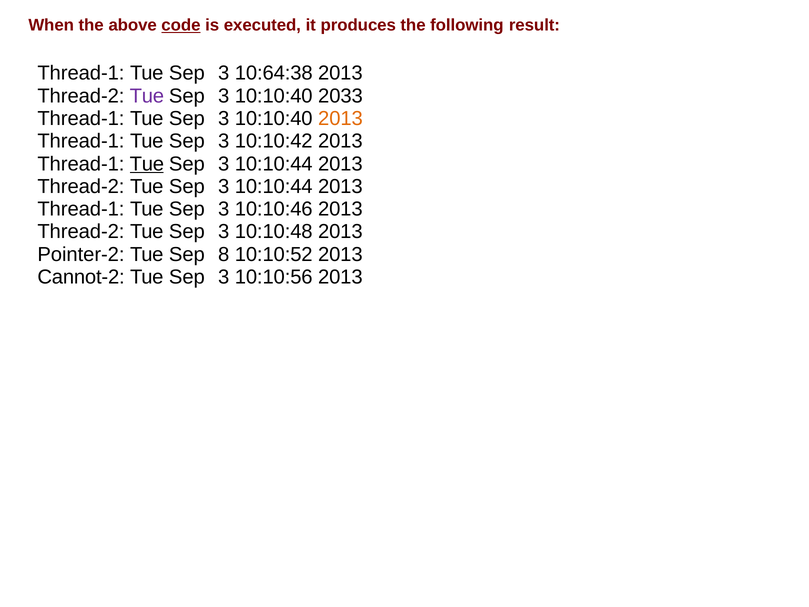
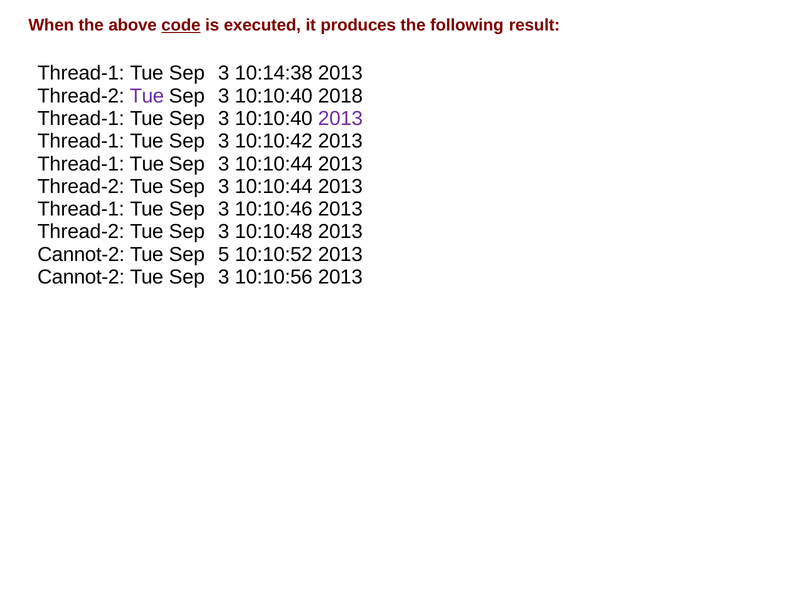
10:64:38: 10:64:38 -> 10:14:38 (274, 73)
2033: 2033 -> 2018 (340, 96)
2013 colour: orange -> purple (340, 119)
Tue underline: present -> none (147, 164)
Pointer-2: Pointer-2 -> Cannot-2 (81, 254)
8: 8 -> 5 (224, 254)
